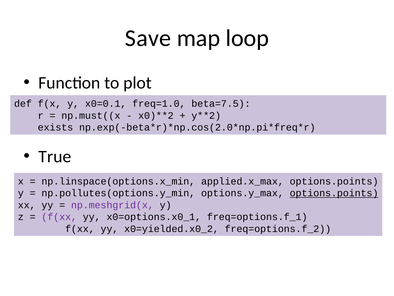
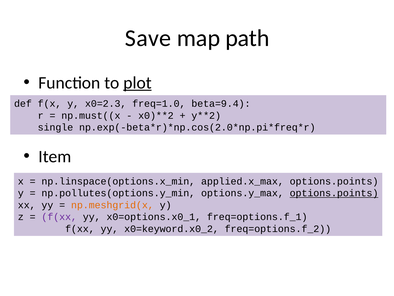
loop: loop -> path (247, 38)
plot underline: none -> present (137, 83)
x0=0.1: x0=0.1 -> x0=2.3 (106, 104)
beta=7.5: beta=7.5 -> beta=9.4 (221, 104)
exists: exists -> single (55, 127)
True: True -> Item (55, 156)
np.meshgrid(x colour: purple -> orange (112, 205)
x0=yielded.x0_2: x0=yielded.x0_2 -> x0=keyword.x0_2 (172, 228)
